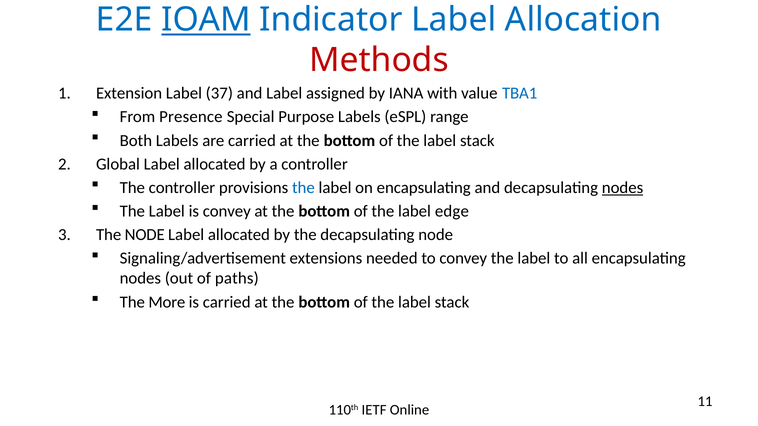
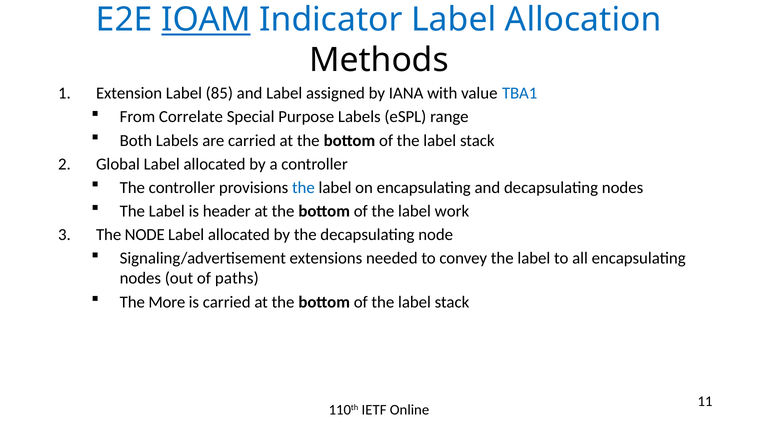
Methods colour: red -> black (379, 60)
37: 37 -> 85 (219, 93)
Presence: Presence -> Correlate (191, 117)
nodes underline: present -> none (623, 188)
is convey: convey -> header (227, 211)
edge: edge -> work (452, 211)
